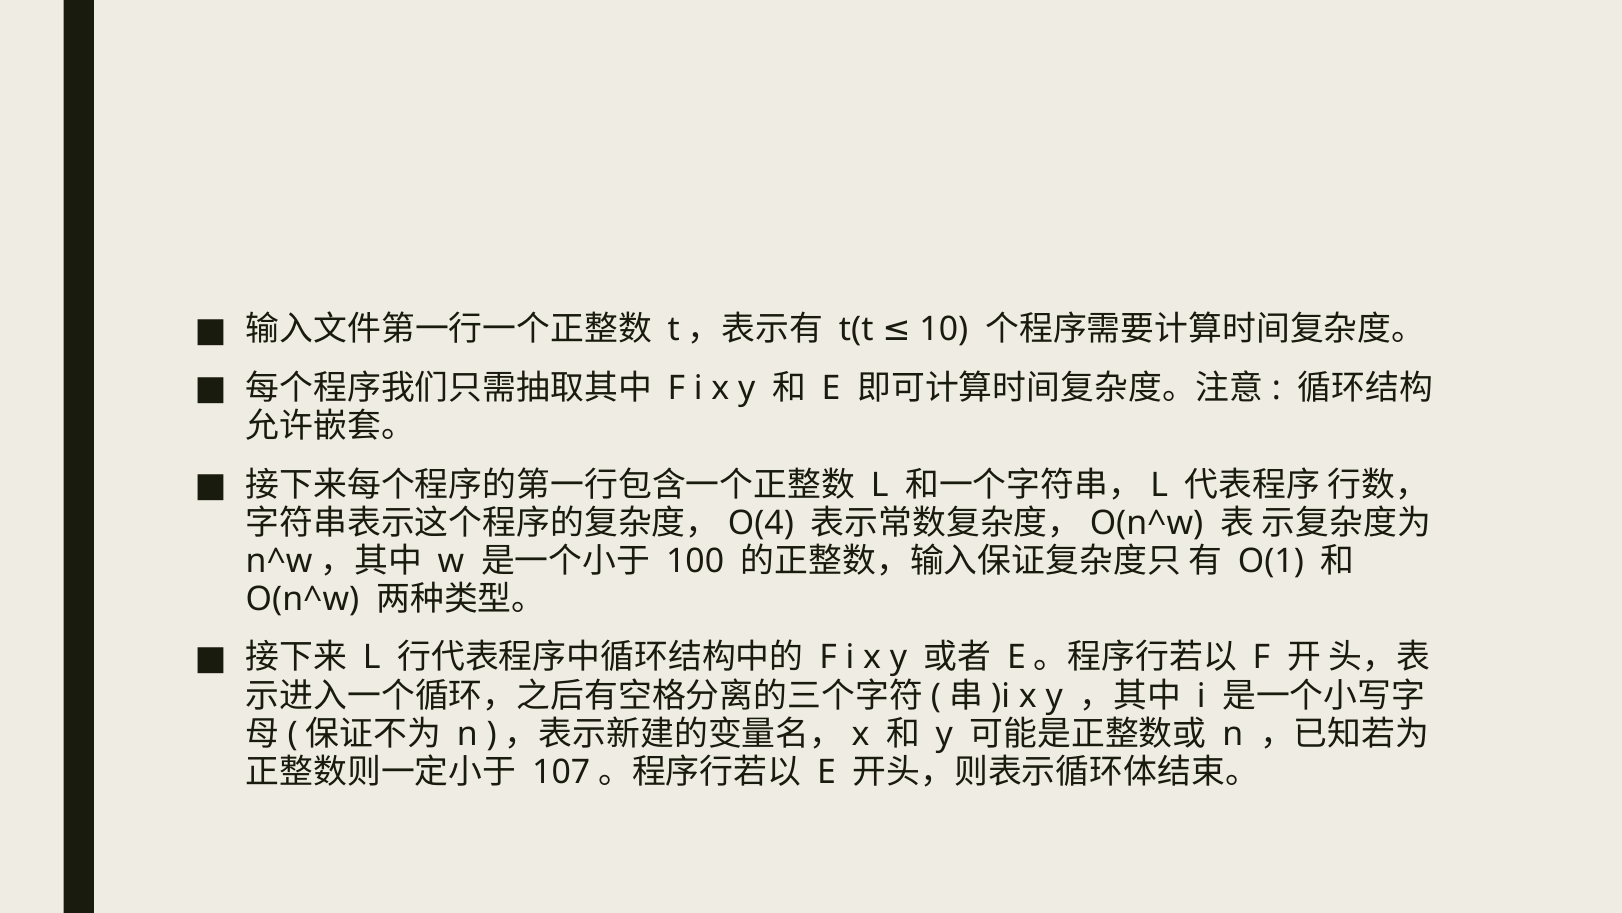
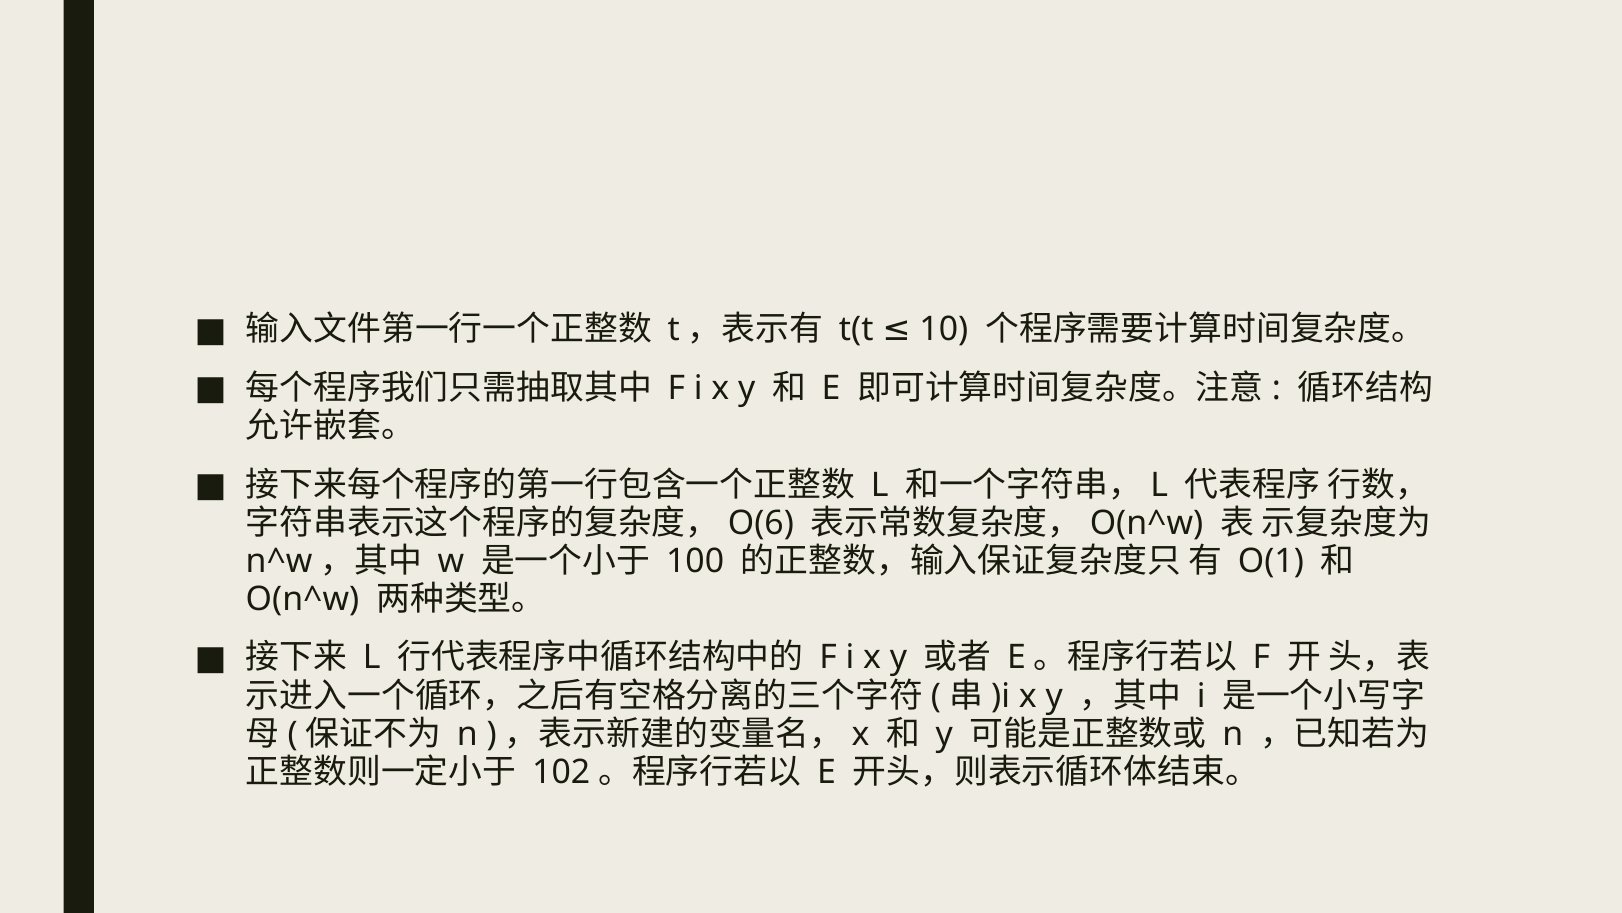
O(4: O(4 -> O(6 (761, 523)
107: 107 -> 102 (561, 772)
